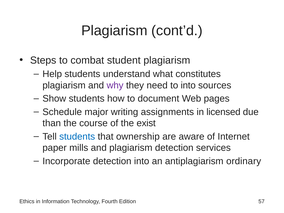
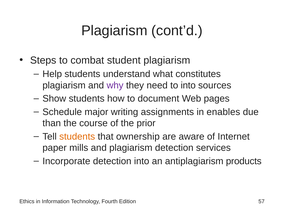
licensed: licensed -> enables (223, 112)
exist: exist -> prior (146, 123)
students colour: blue -> orange (77, 136)
ordinary: ordinary -> products (244, 161)
